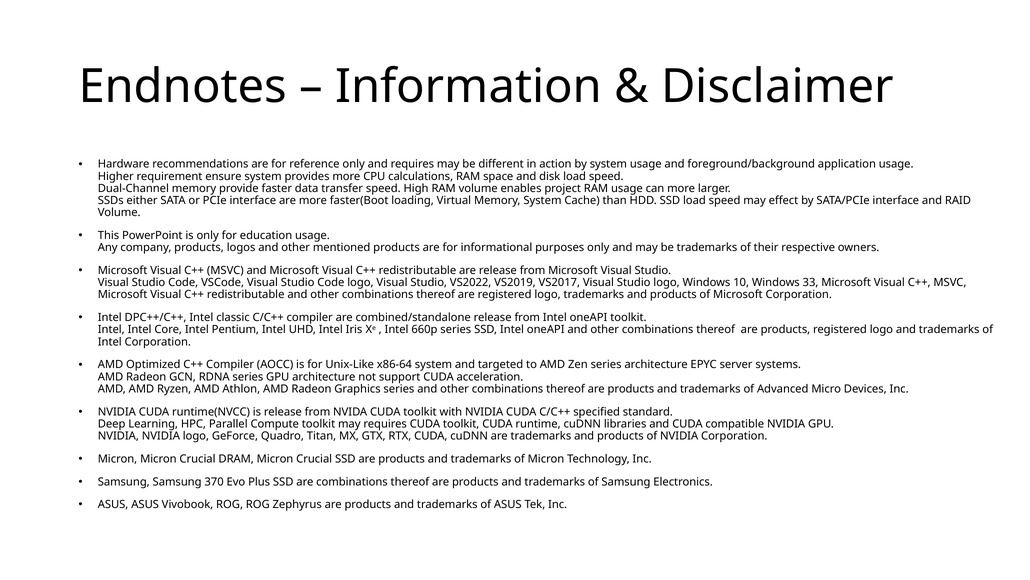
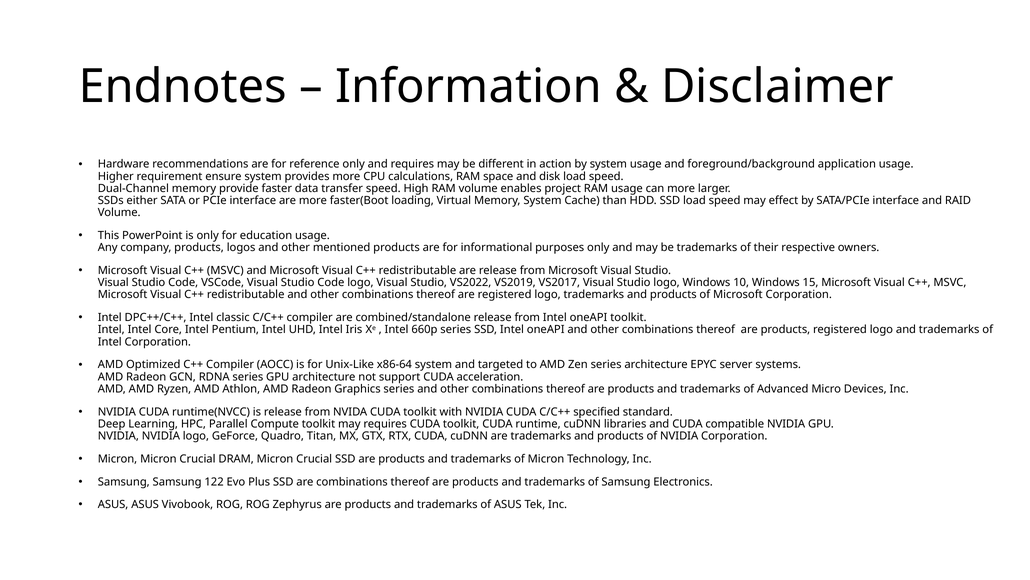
33: 33 -> 15 (811, 282)
370: 370 -> 122 (214, 481)
